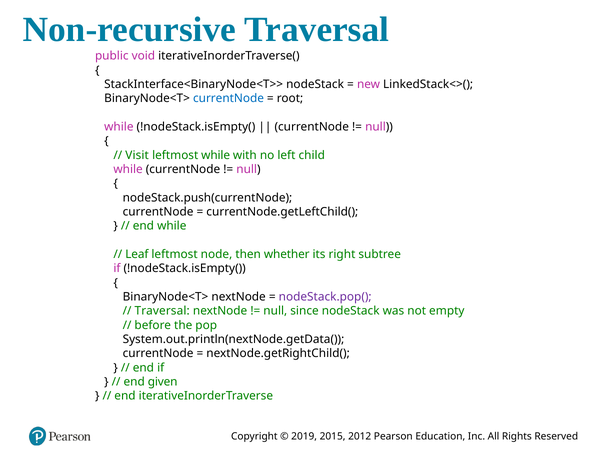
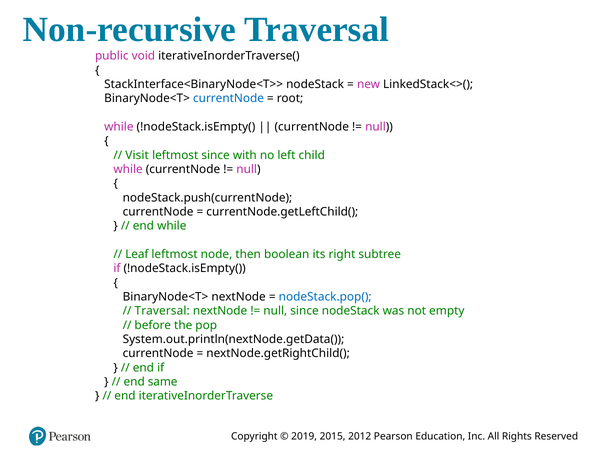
leftmost while: while -> since (216, 155)
whether: whether -> boolean (287, 254)
nodeStack.pop( colour: purple -> blue (325, 297)
given: given -> same (163, 382)
